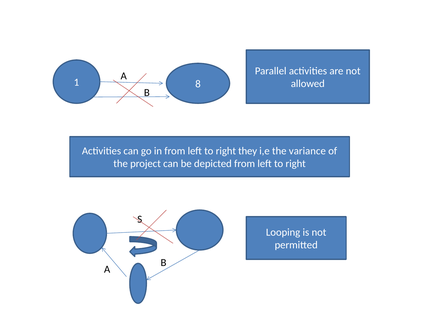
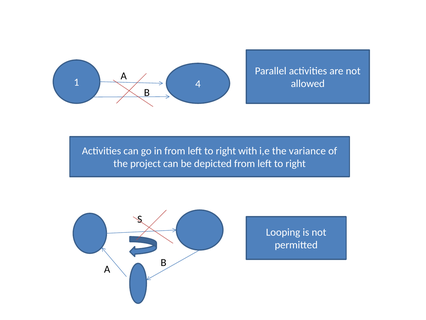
8: 8 -> 4 (198, 84)
they: they -> with (248, 151)
